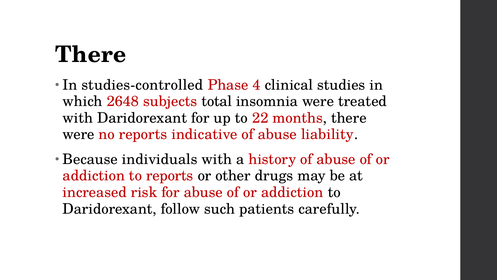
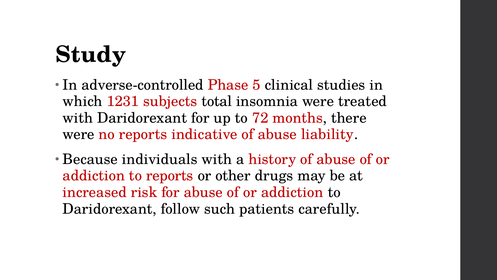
There: There -> Study (91, 55)
studies-controlled: studies-controlled -> adverse-controlled (142, 85)
4: 4 -> 5 (257, 85)
2648: 2648 -> 1231 (123, 101)
22: 22 -> 72 (260, 118)
